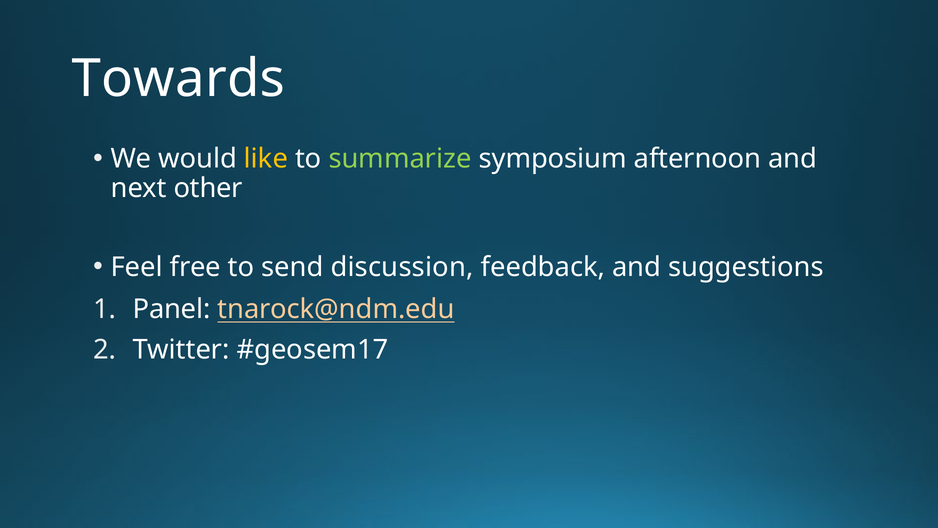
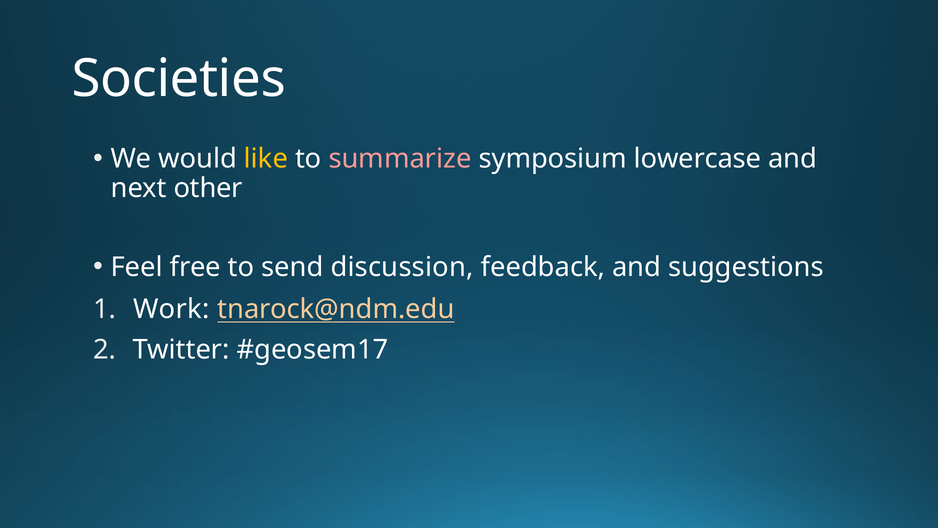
Towards: Towards -> Societies (179, 79)
summarize colour: light green -> pink (400, 159)
afternoon: afternoon -> lowercase (698, 159)
Panel: Panel -> Work (171, 309)
